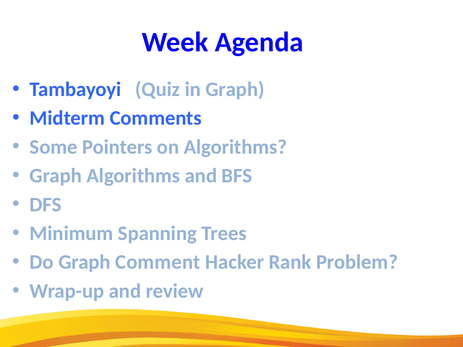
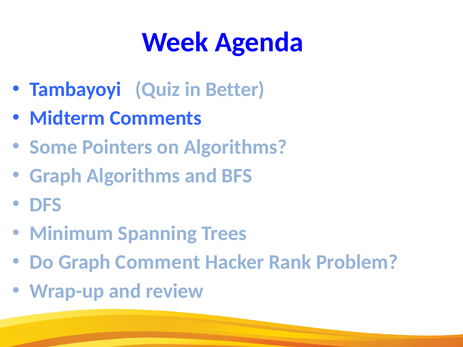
in Graph: Graph -> Better (235, 89)
